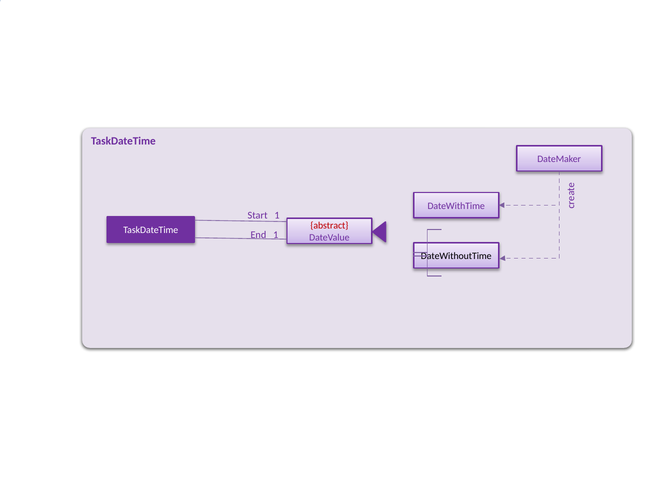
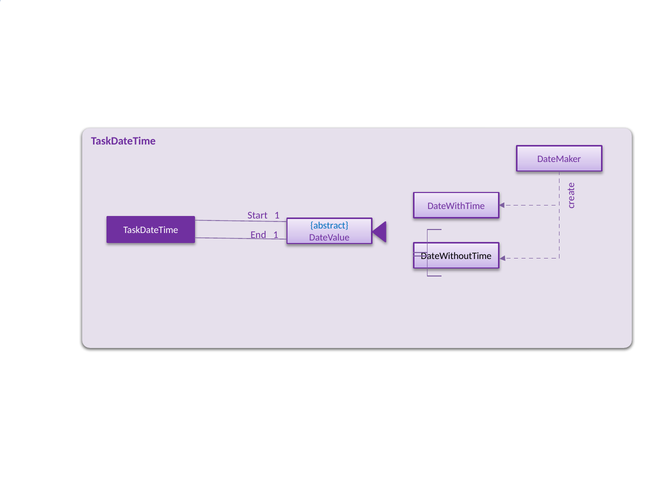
abstract colour: red -> blue (329, 226)
